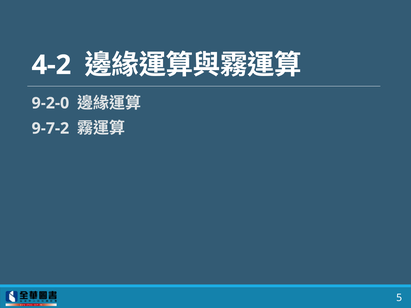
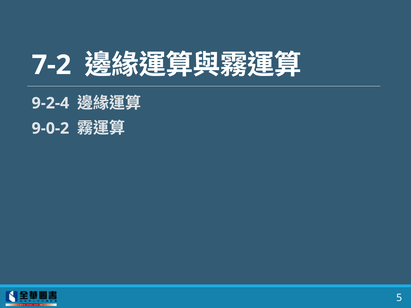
4-2: 4-2 -> 7-2 (51, 65)
9-2-0: 9-2-0 -> 9-2-4 (50, 103)
9-7-2: 9-7-2 -> 9-0-2 (50, 128)
